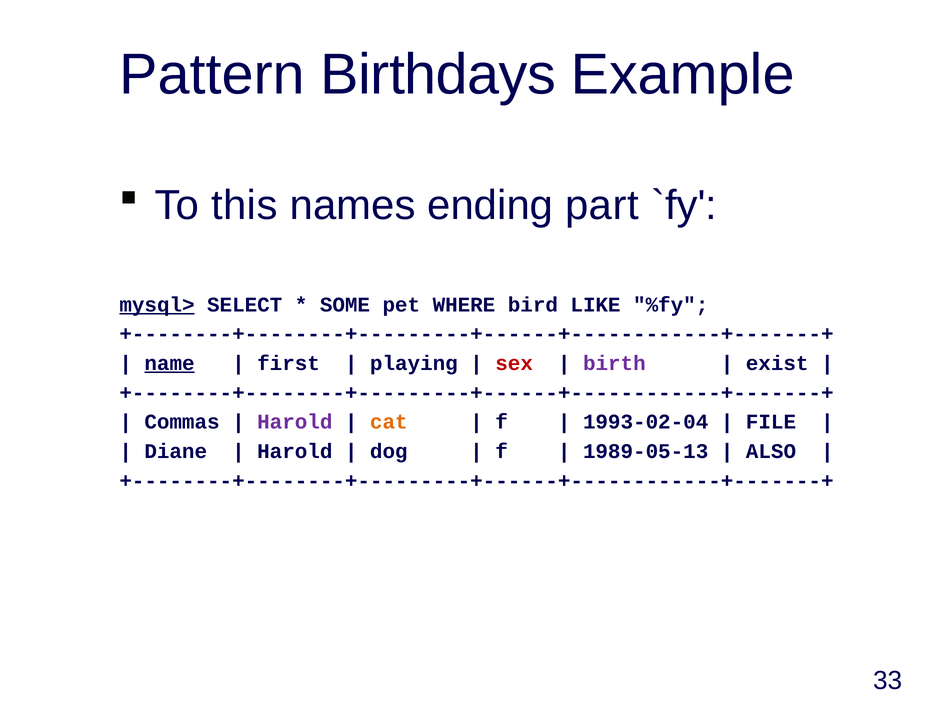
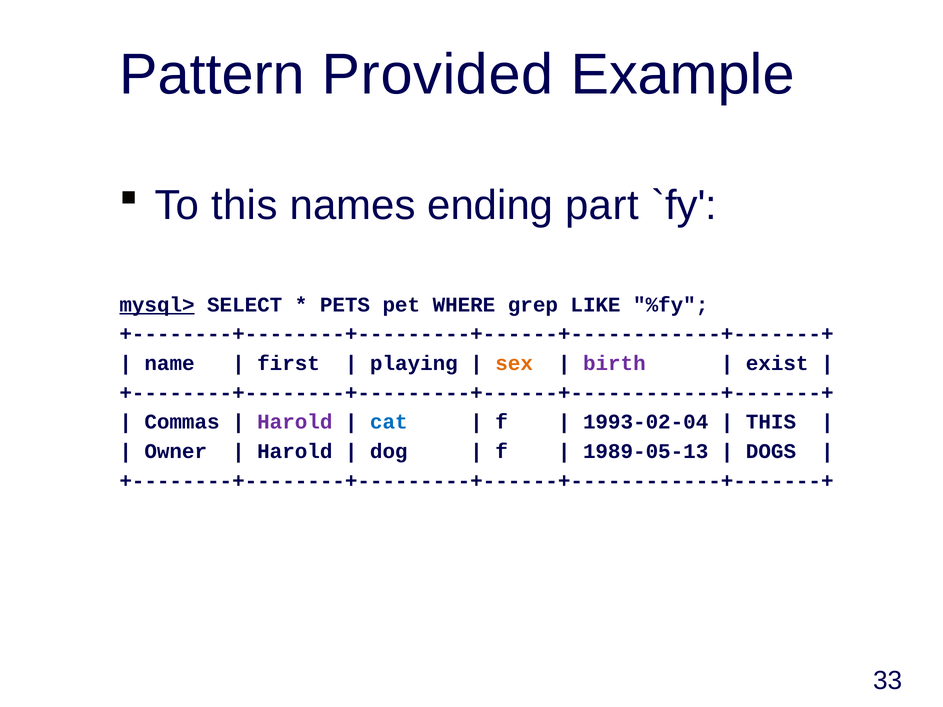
Birthdays: Birthdays -> Provided (438, 75)
SOME: SOME -> PETS (345, 305)
bird: bird -> grep (533, 305)
name underline: present -> none (170, 363)
sex colour: red -> orange (514, 363)
cat colour: orange -> blue (389, 422)
FILE: FILE -> THIS (771, 422)
Diane: Diane -> Owner (176, 451)
ALSO: ALSO -> DOGS (771, 451)
